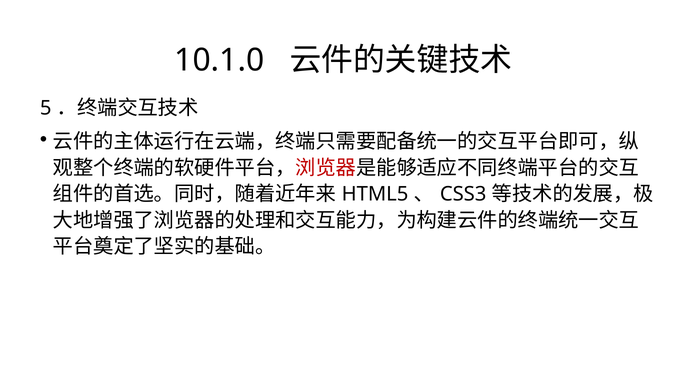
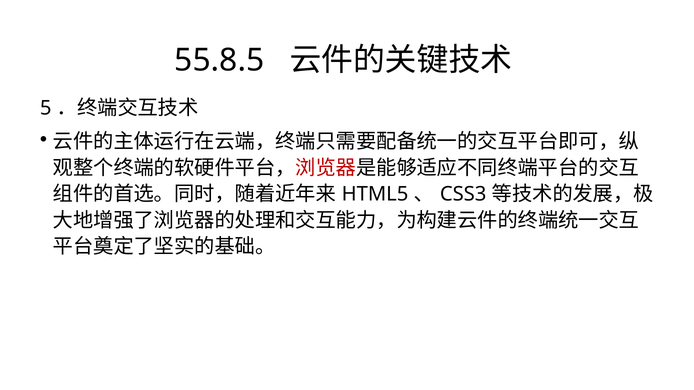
10.1.0: 10.1.0 -> 55.8.5 (219, 60)
